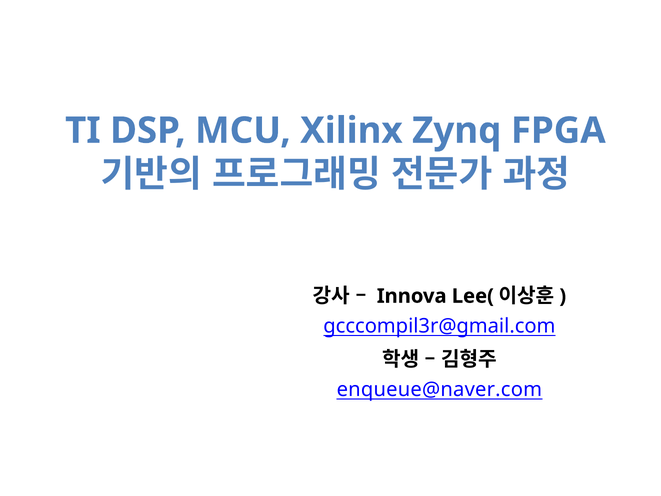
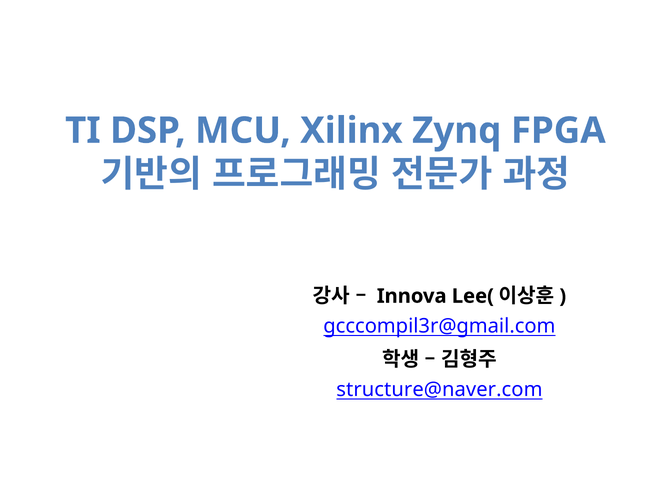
enqueue@naver.com: enqueue@naver.com -> structure@naver.com (439, 390)
